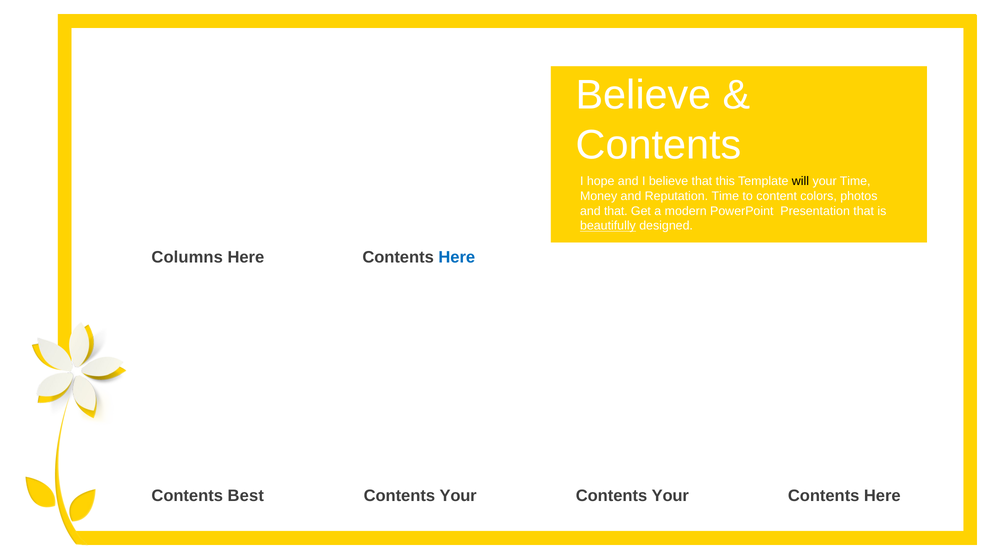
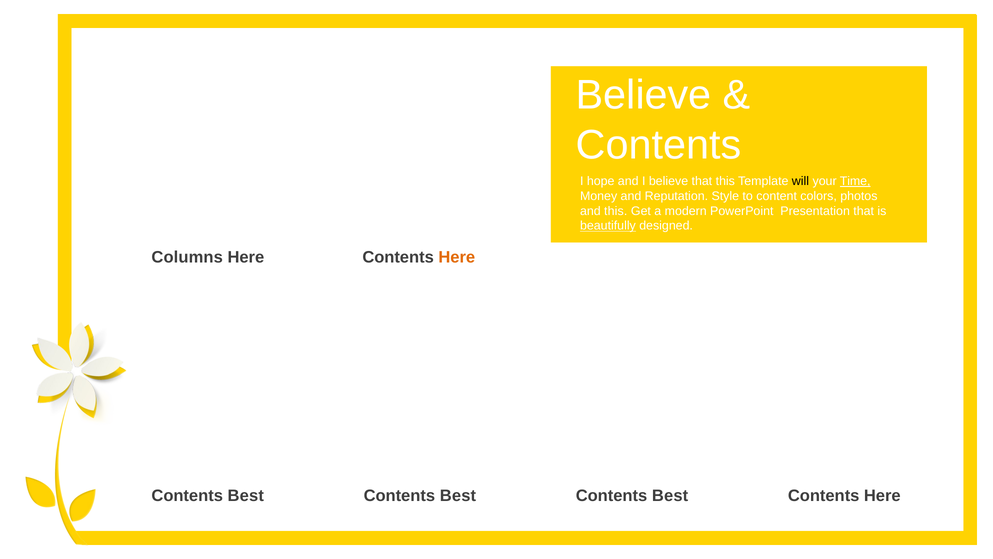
Time underline: none -> present (855, 181)
Reputation Time: Time -> Style (725, 196)
and that: that -> this (616, 211)
Here colour: blue -> orange (457, 257)
Your: Your -> Best (458, 495)
Your: Your -> Best (670, 495)
